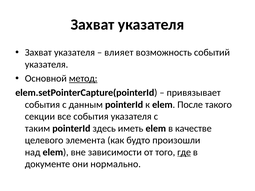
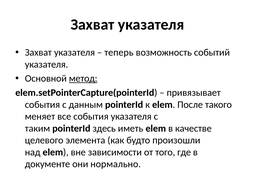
влияет: влияет -> теперь (119, 53)
секции: секции -> меняет (40, 117)
где underline: present -> none (184, 152)
